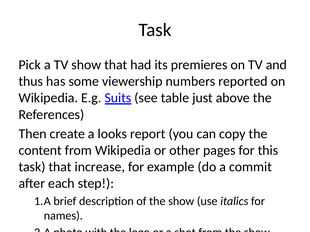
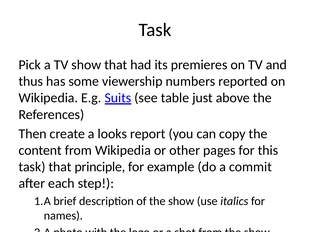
increase: increase -> principle (100, 167)
